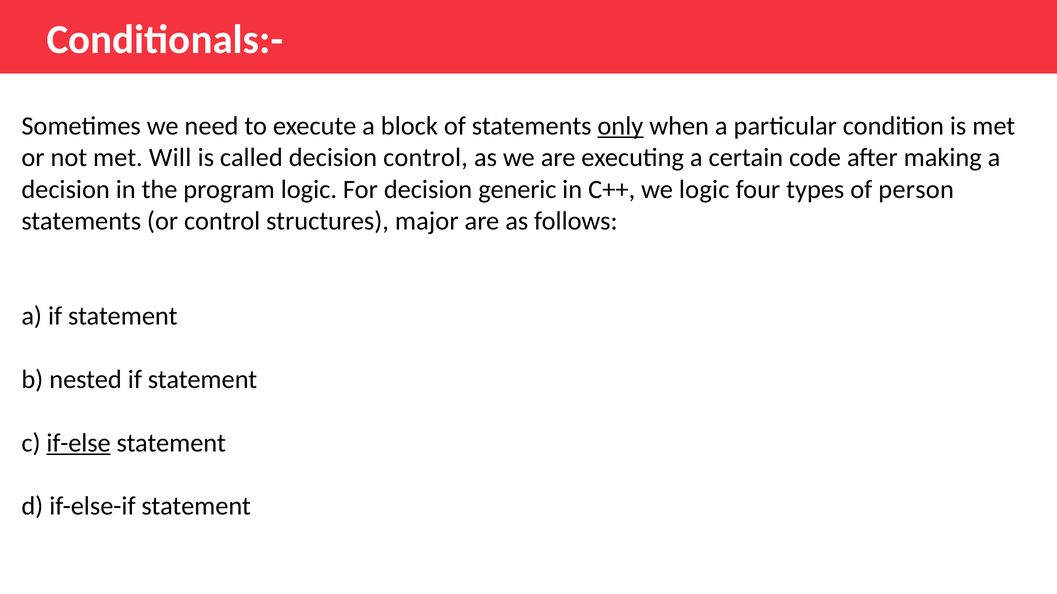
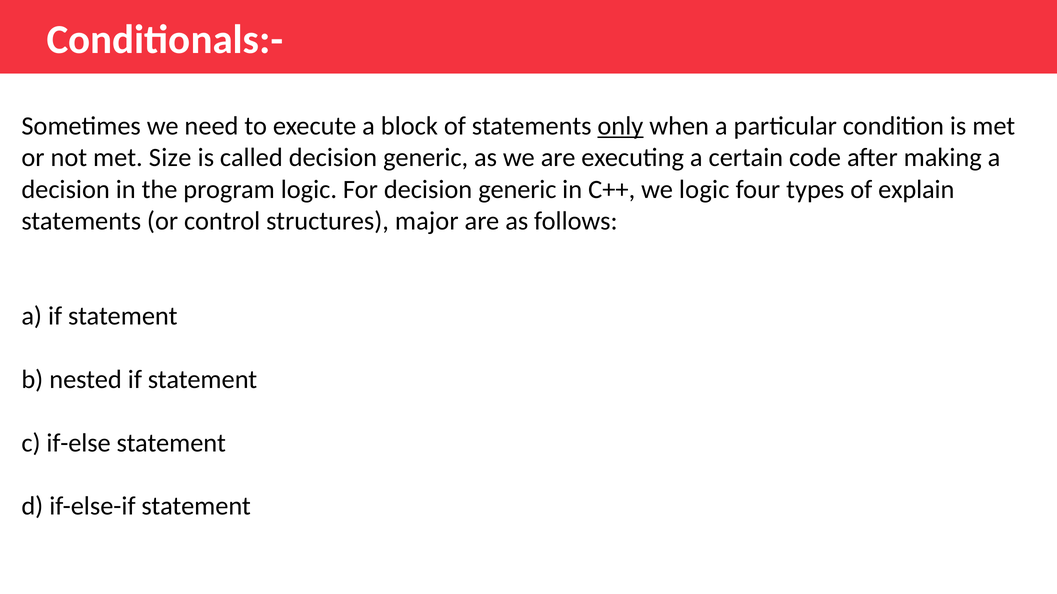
Will: Will -> Size (170, 158)
called decision control: control -> generic (426, 158)
person: person -> explain (916, 190)
if-else underline: present -> none (79, 443)
